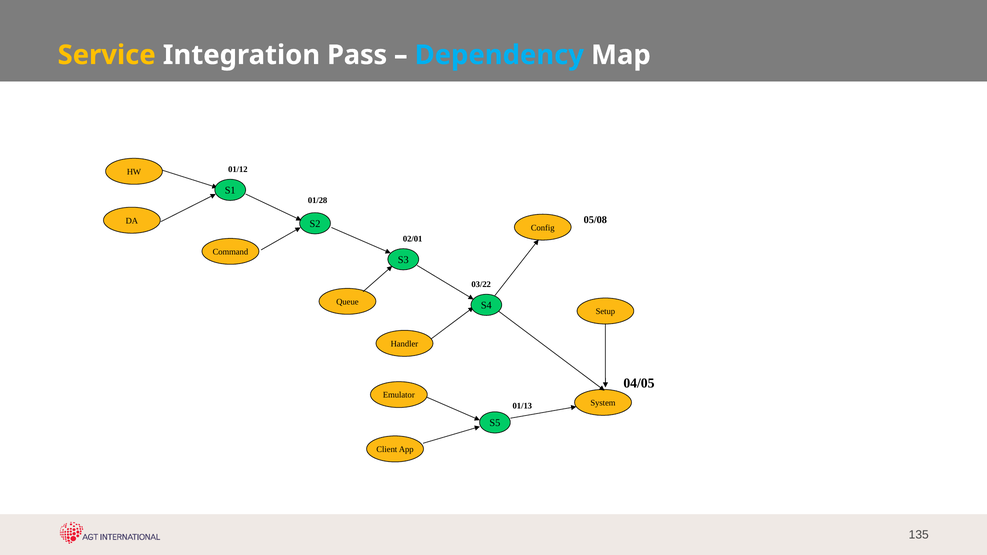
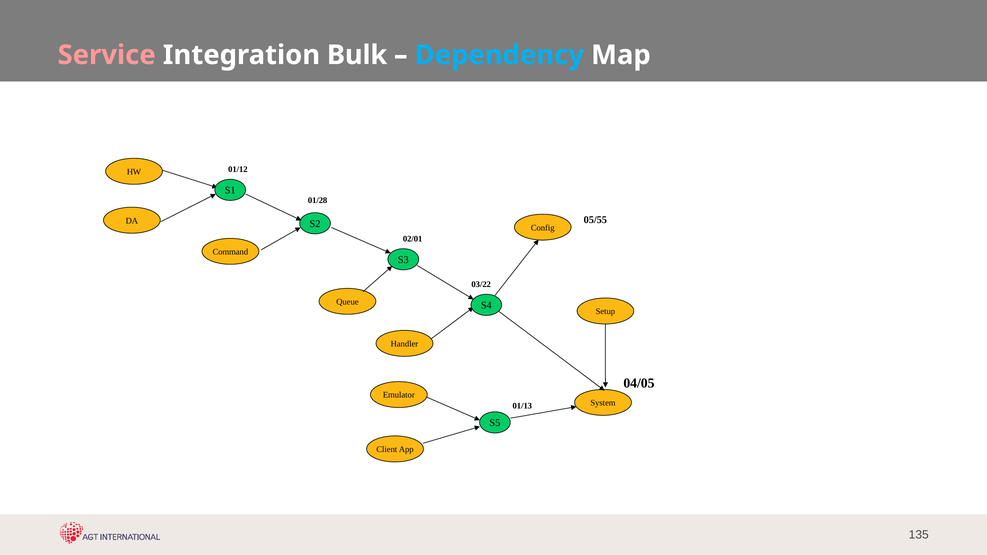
Service colour: yellow -> pink (107, 55)
Pass: Pass -> Bulk (357, 55)
05/08: 05/08 -> 05/55 (595, 220)
